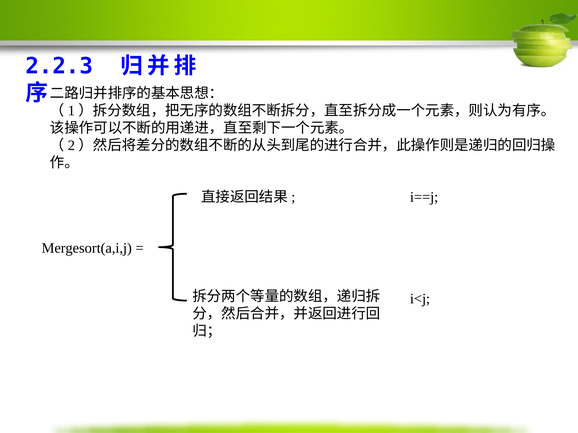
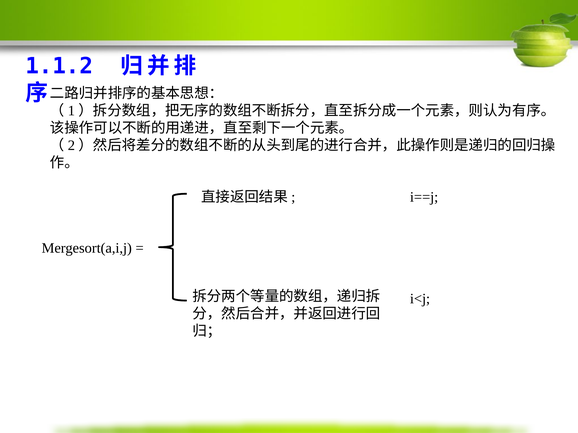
2.2.3: 2.2.3 -> 1.1.2 (59, 66)
